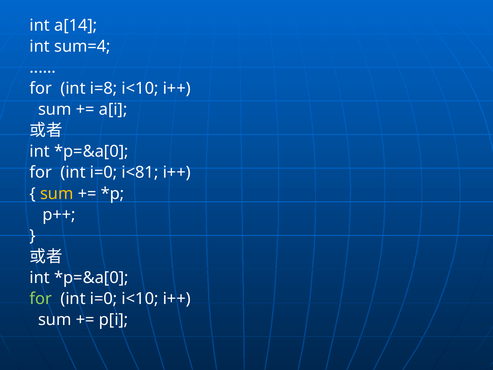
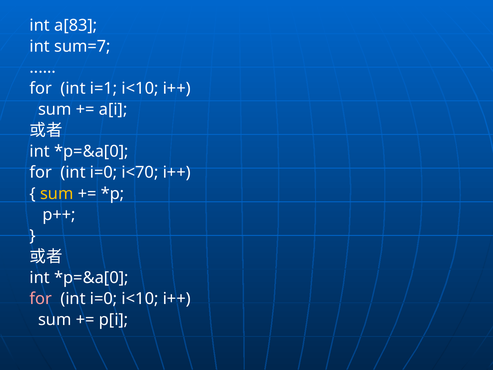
a[14: a[14 -> a[83 (76, 25)
sum=4: sum=4 -> sum=7 (82, 46)
i=8: i=8 -> i=1 (104, 88)
i<81: i<81 -> i<70 (140, 172)
for colour: light green -> pink (41, 299)
